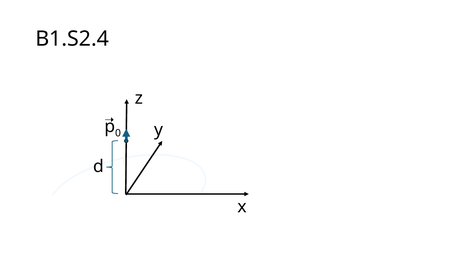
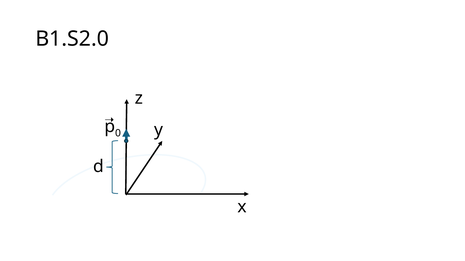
B1.S2.4: B1.S2.4 -> B1.S2.0 (72, 39)
